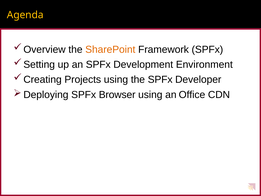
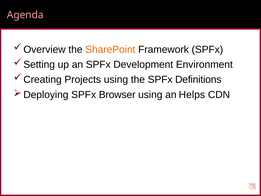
Agenda colour: yellow -> pink (25, 15)
Developer: Developer -> Definitions (198, 80)
Office: Office -> Helps (192, 95)
